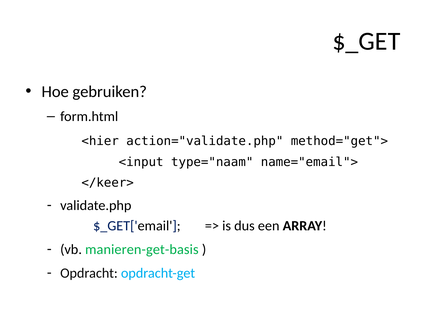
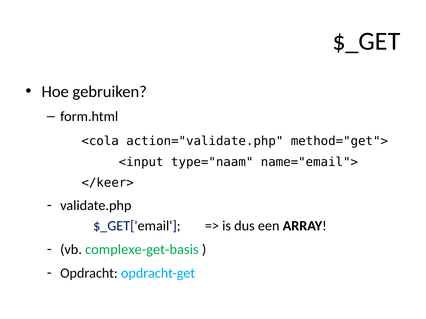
<hier: <hier -> <cola (100, 141)
manieren-get-basis: manieren-get-basis -> complexe-get-basis (142, 250)
